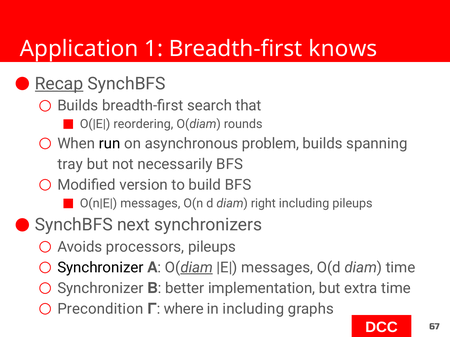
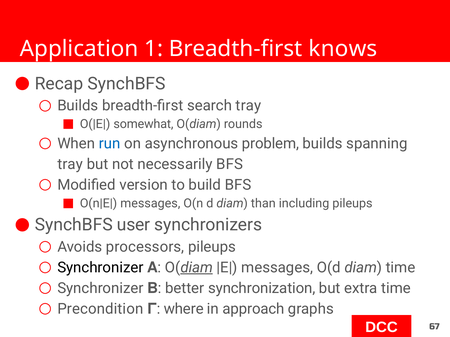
Recap underline: present -> none (59, 84)
search that: that -> tray (248, 106)
reordering: reordering -> somewhat (143, 124)
run colour: black -> blue (110, 144)
right: right -> than (263, 204)
next: next -> user (134, 225)
implementation: implementation -> synchronization (262, 289)
in including: including -> approach (254, 309)
